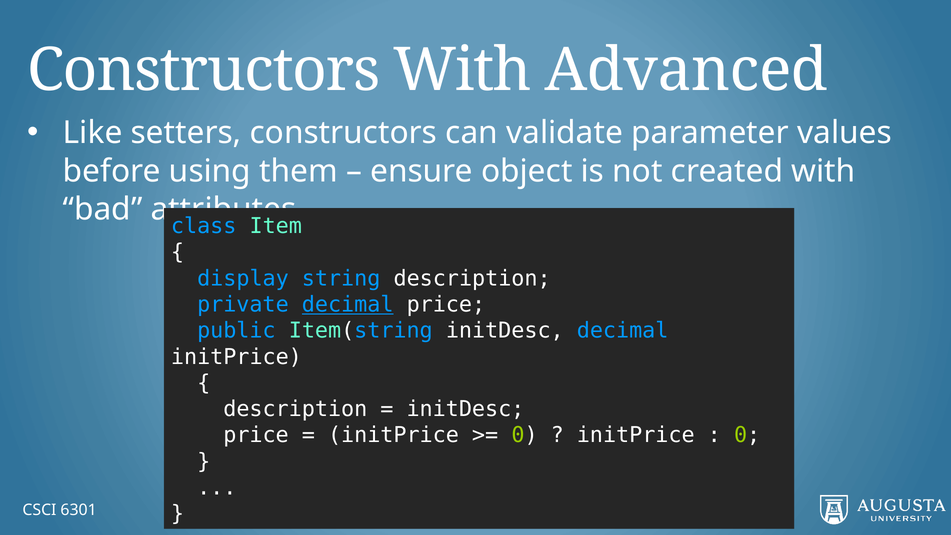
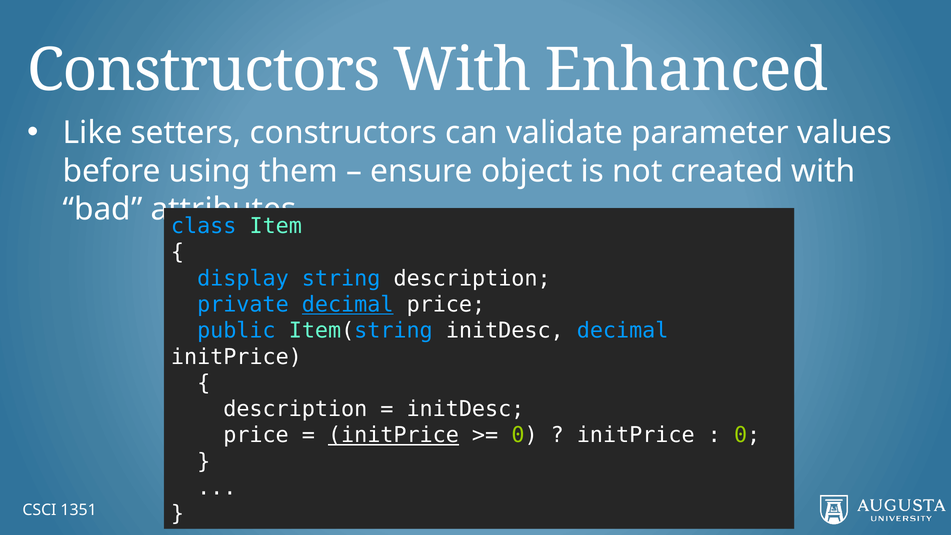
Advanced: Advanced -> Enhanced (686, 70)
initPrice underline: none -> present (393, 435)
6301: 6301 -> 1351 (79, 510)
